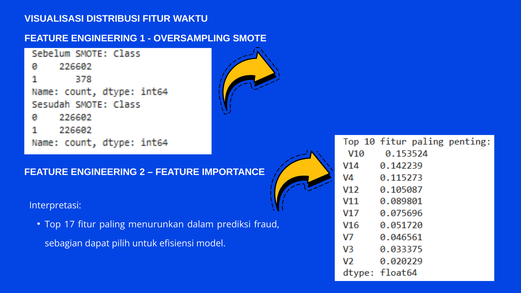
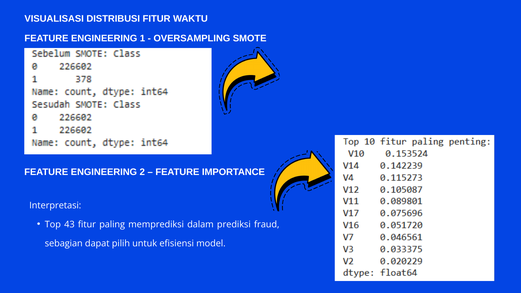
17: 17 -> 43 (69, 224)
menurunkan: menurunkan -> memprediksi (156, 224)
